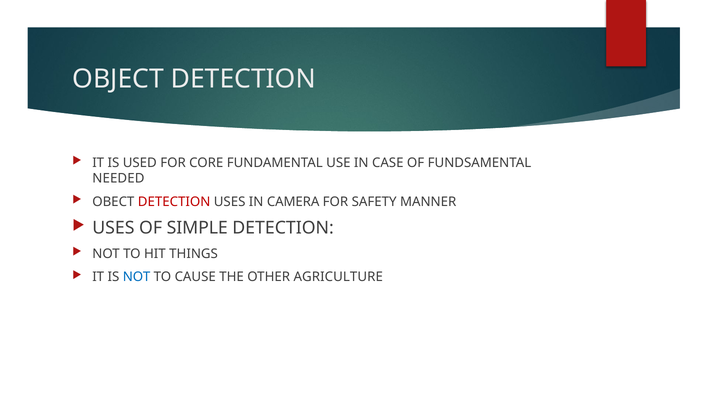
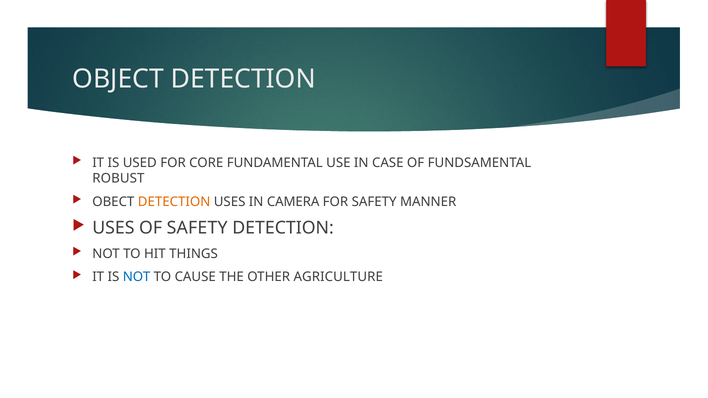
NEEDED: NEEDED -> ROBUST (118, 179)
DETECTION colour: red -> orange (174, 202)
OF SIMPLE: SIMPLE -> SAFETY (197, 228)
